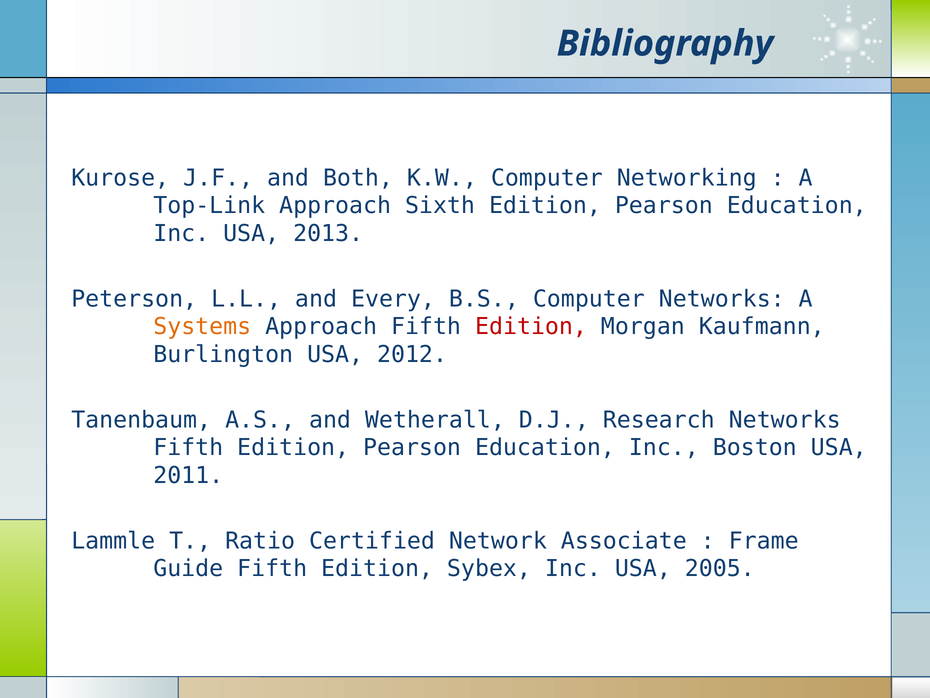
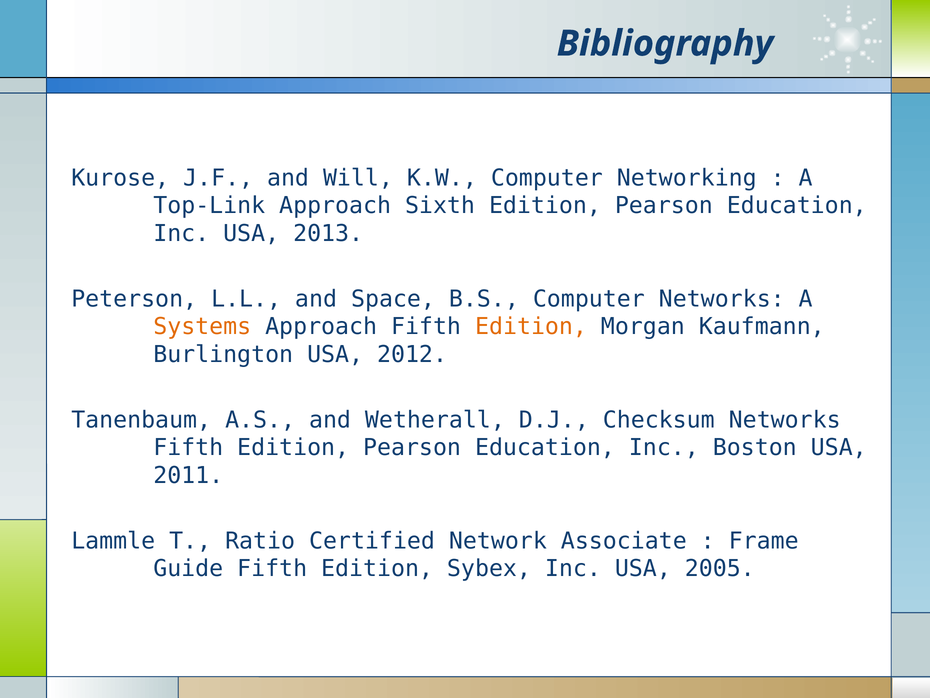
Both: Both -> Will (358, 178)
Every: Every -> Space (393, 299)
Edition colour: red -> orange (531, 327)
Research: Research -> Checksum (659, 420)
